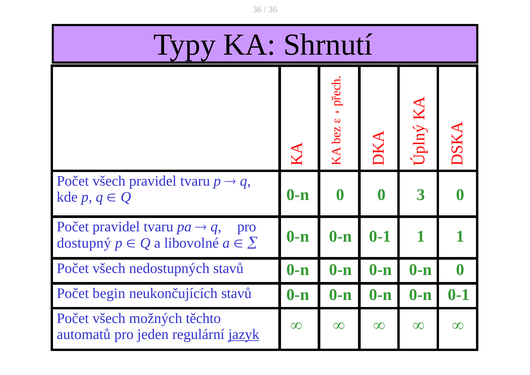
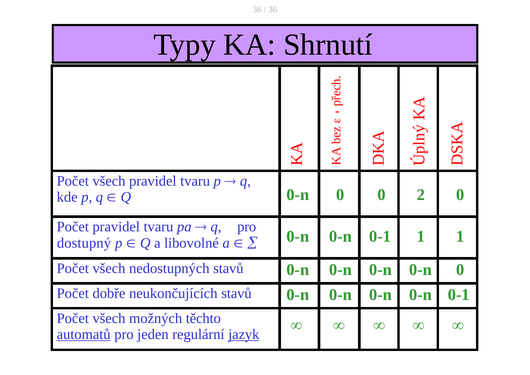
3: 3 -> 2 (421, 194)
begin: begin -> dobře (109, 293)
automatů underline: none -> present (84, 334)
